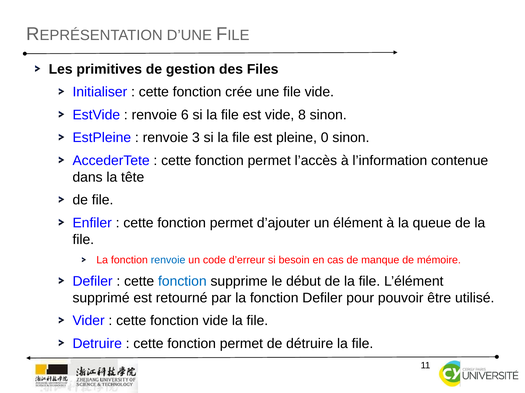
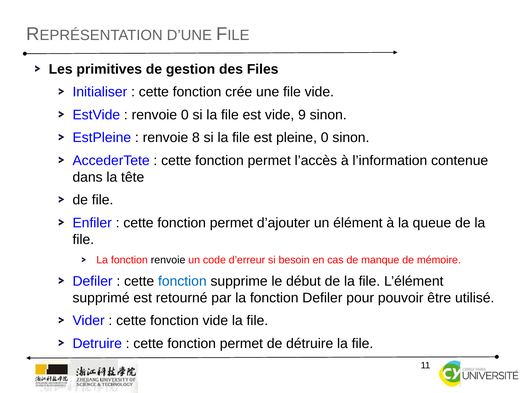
renvoie 6: 6 -> 0 (185, 115)
8: 8 -> 9 (302, 115)
3: 3 -> 8 (196, 138)
renvoie colour: blue -> black (168, 261)
